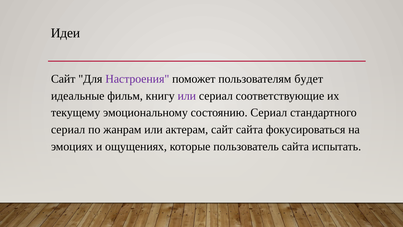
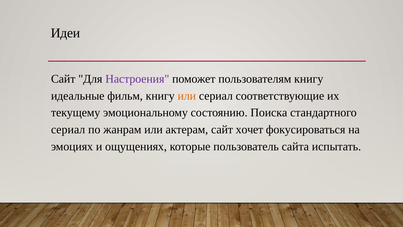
пользователям будет: будет -> книгу (309, 79)
или colour: purple -> orange (187, 96)
состоянию Сериал: Сериал -> Поиска (269, 113)
сайт сайта: сайта -> хочет (250, 129)
